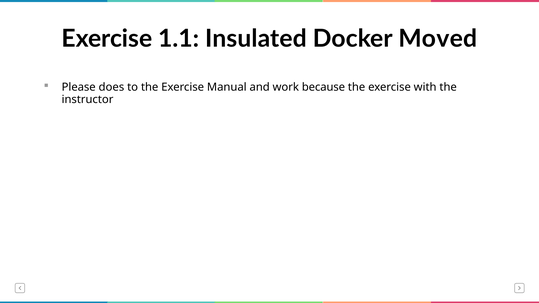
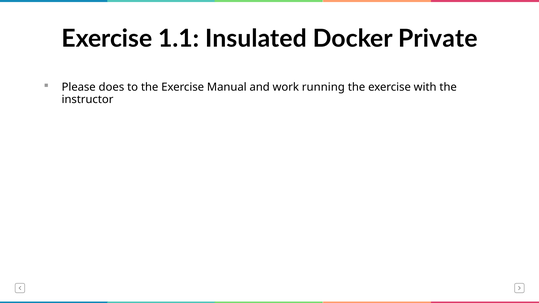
Moved: Moved -> Private (438, 39)
because: because -> running (323, 87)
